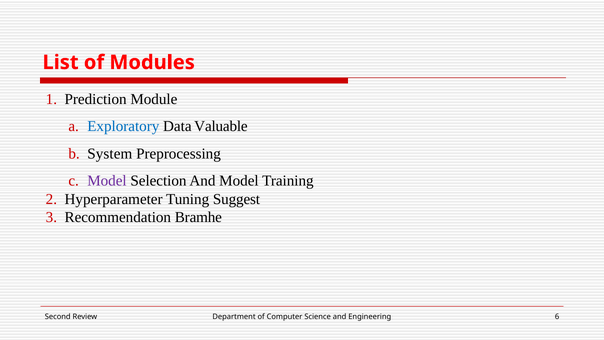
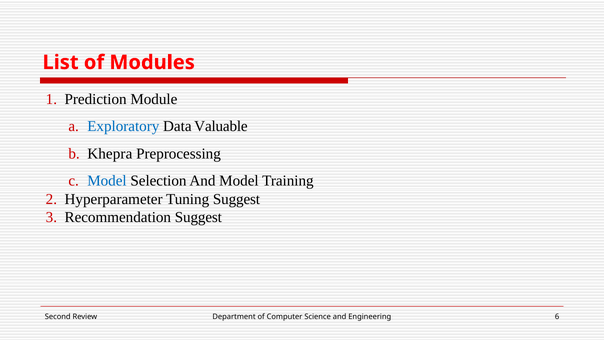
System: System -> Khepra (110, 154)
Model colour: purple -> blue (107, 181)
Recommendation Bramhe: Bramhe -> Suggest (198, 217)
